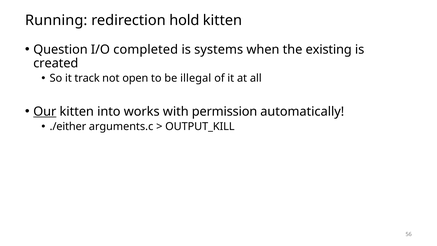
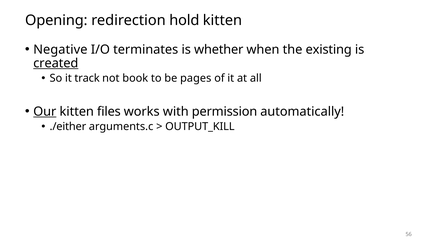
Running: Running -> Opening (56, 20)
Question: Question -> Negative (60, 49)
completed: completed -> terminates (146, 49)
systems: systems -> whether (219, 49)
created underline: none -> present (56, 63)
open: open -> book (135, 78)
illegal: illegal -> pages (196, 78)
into: into -> files (109, 111)
